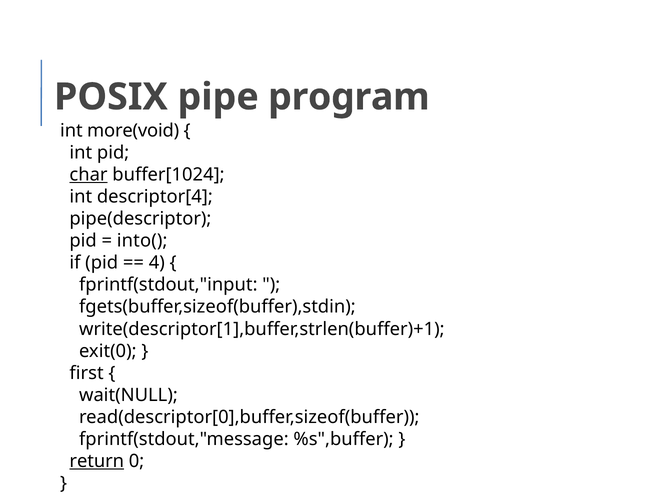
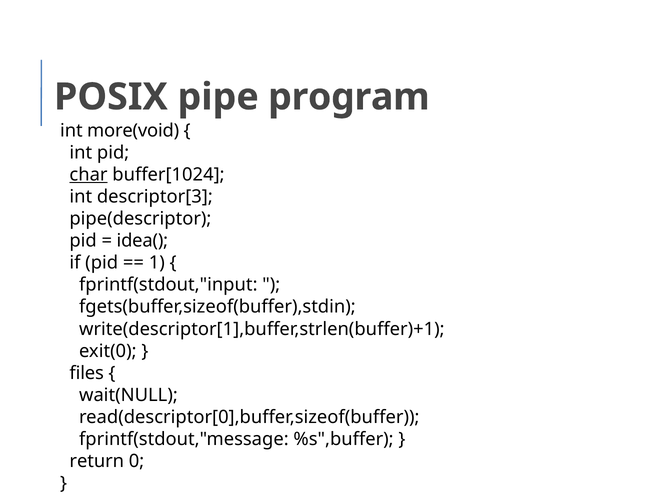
descriptor[4: descriptor[4 -> descriptor[3 (155, 197)
into(: into( -> idea( (142, 241)
4: 4 -> 1 (157, 263)
first: first -> files (87, 373)
return underline: present -> none (97, 461)
